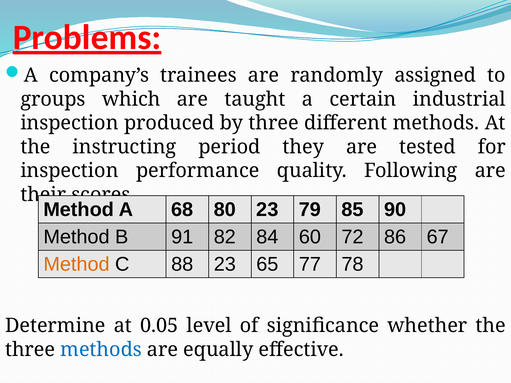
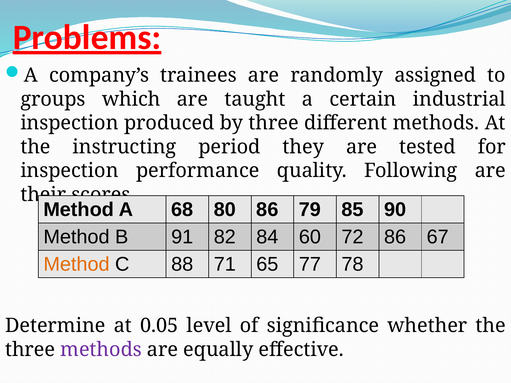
80 23: 23 -> 86 (267, 210)
88 23: 23 -> 71 (225, 264)
methods colour: blue -> purple (101, 350)
